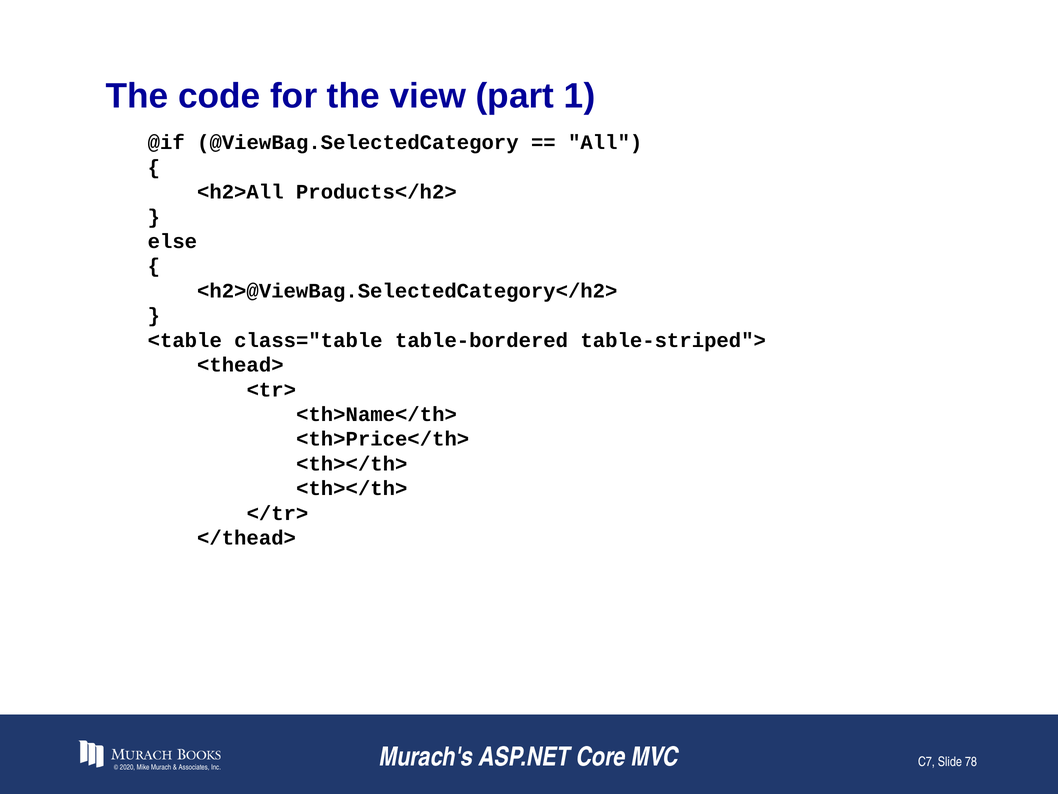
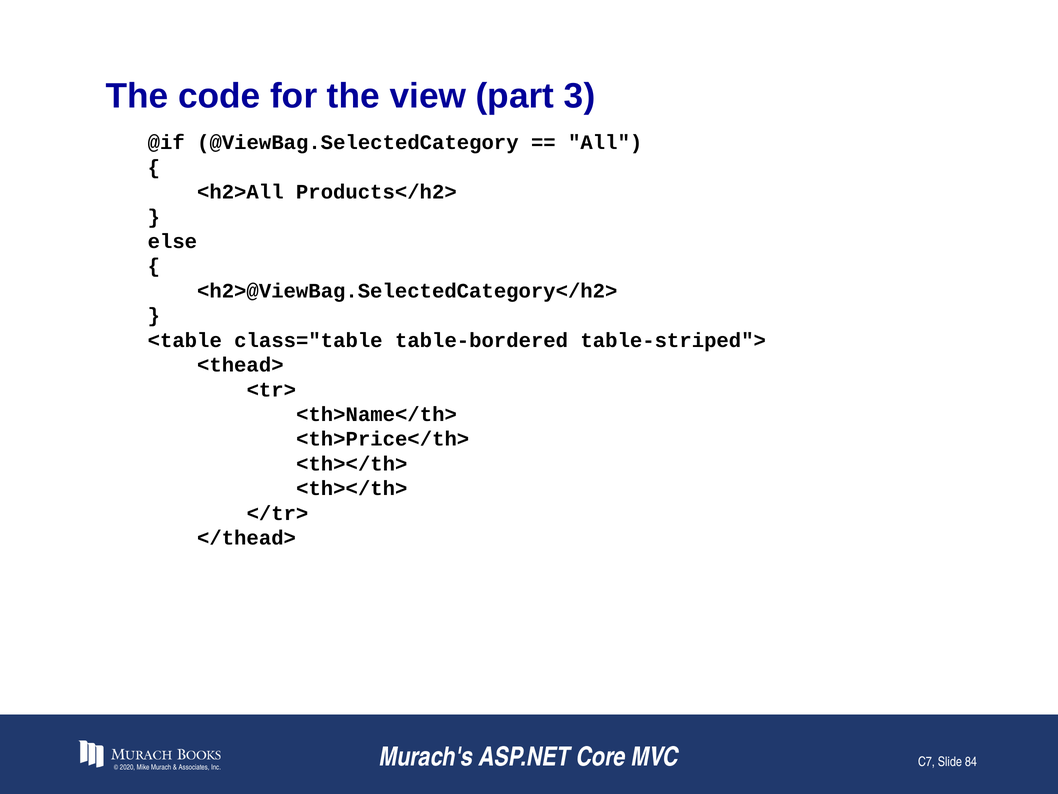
1: 1 -> 3 (580, 96)
78: 78 -> 84 (971, 761)
